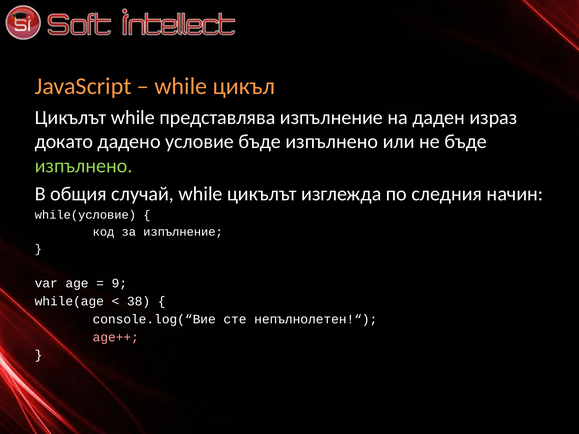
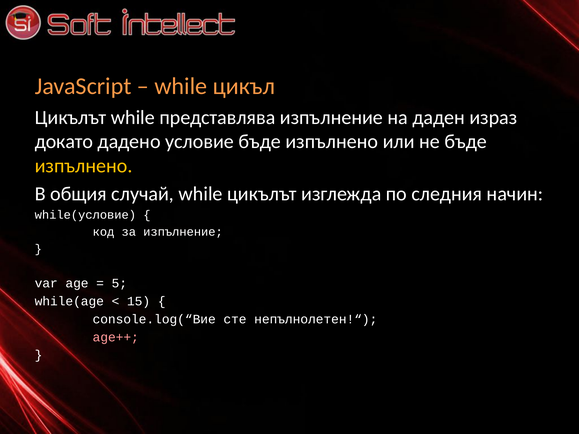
изпълнено colour: light green -> yellow (84, 166)
9: 9 -> 5 (119, 283)
38: 38 -> 15 (139, 301)
